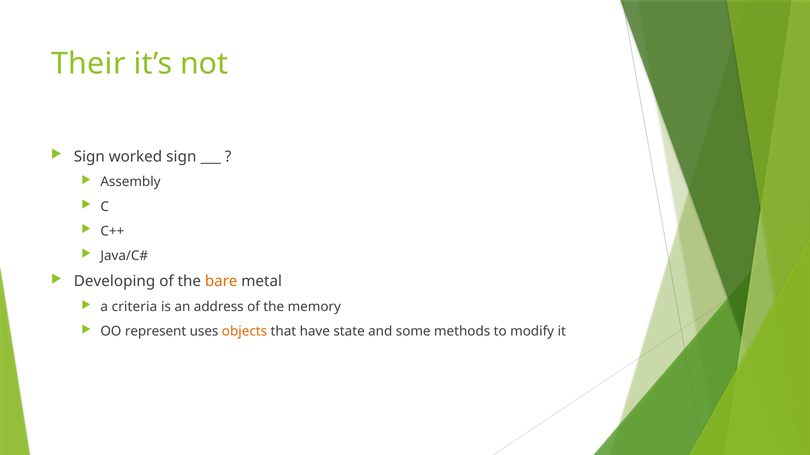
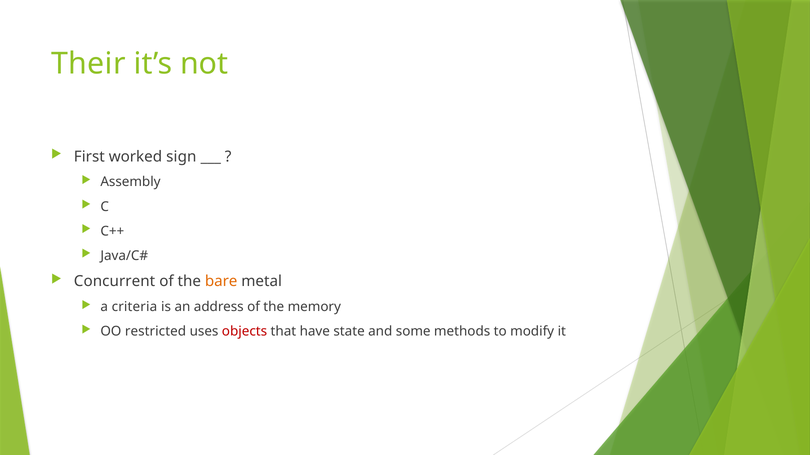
Sign: Sign -> First (89, 157)
Developing: Developing -> Concurrent (115, 282)
represent: represent -> restricted (156, 332)
objects colour: orange -> red (245, 332)
